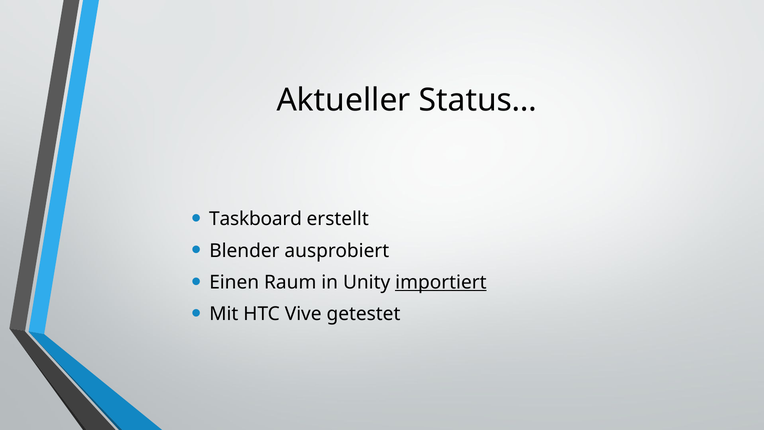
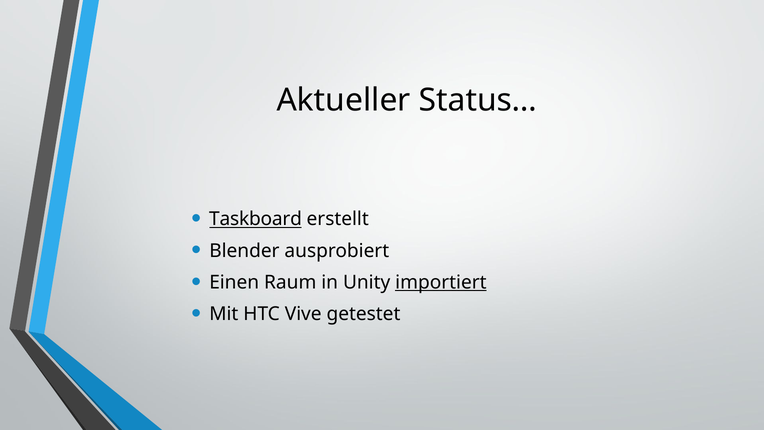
Taskboard underline: none -> present (256, 219)
